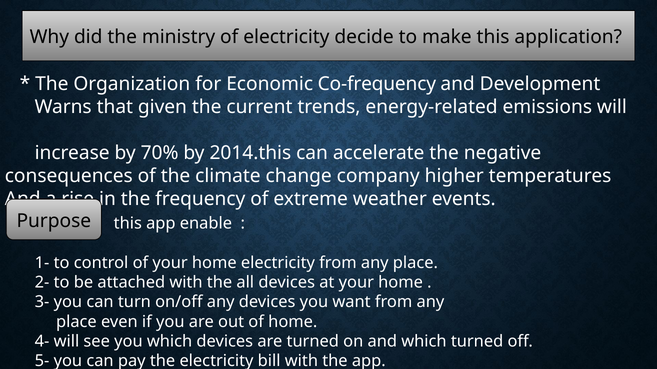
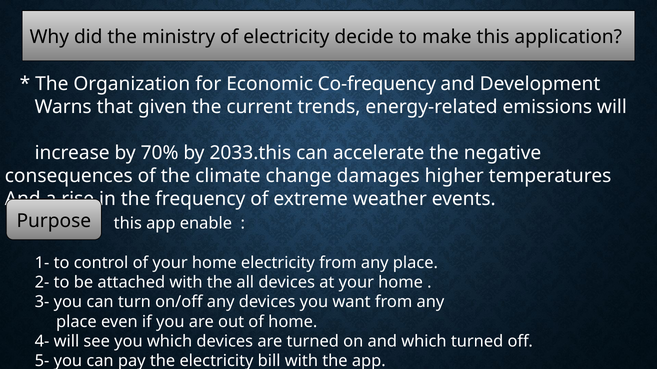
2014.this: 2014.this -> 2033.this (250, 153)
company: company -> damages (378, 176)
